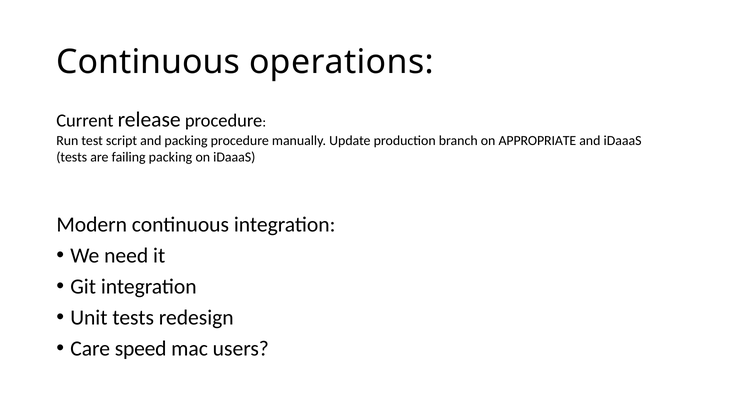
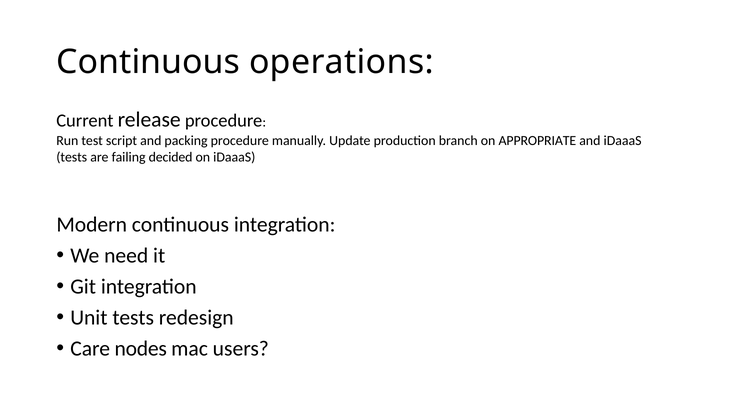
failing packing: packing -> decided (171, 157)
speed: speed -> nodes (141, 349)
